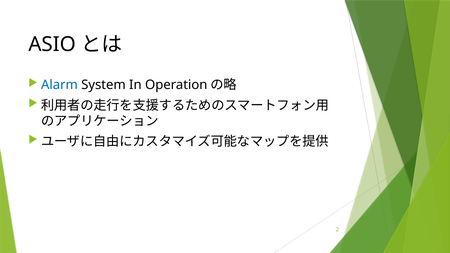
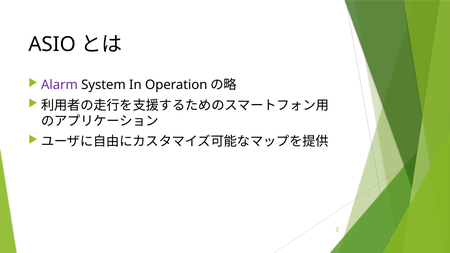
Alarm colour: blue -> purple (59, 85)
